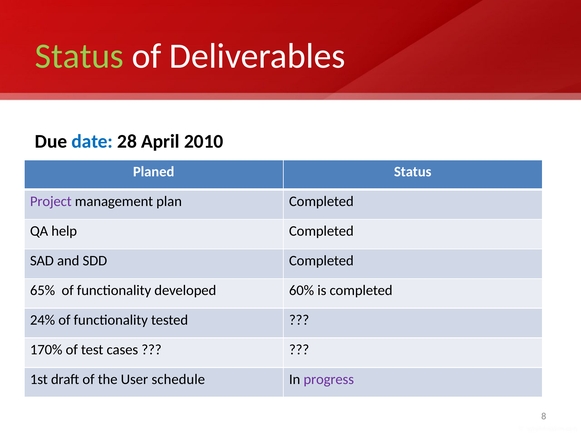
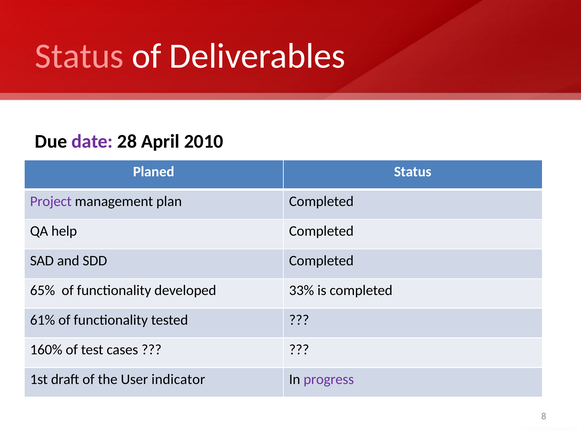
Status colour: light green -> pink (79, 56)
date colour: blue -> purple (92, 141)
60%: 60% -> 33% (302, 290)
24%: 24% -> 61% (43, 320)
170%: 170% -> 160% (46, 350)
schedule: schedule -> indicator (178, 379)
